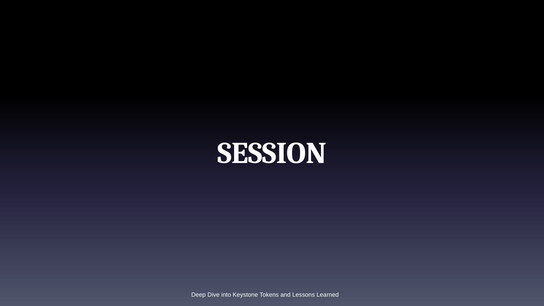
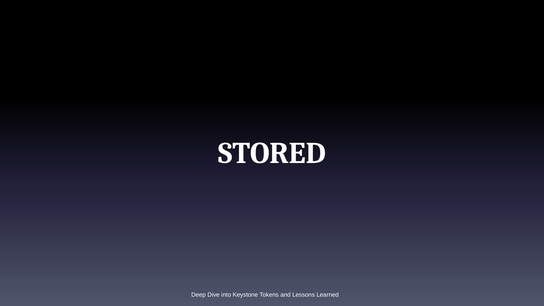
SESSION: SESSION -> STORED (272, 153)
